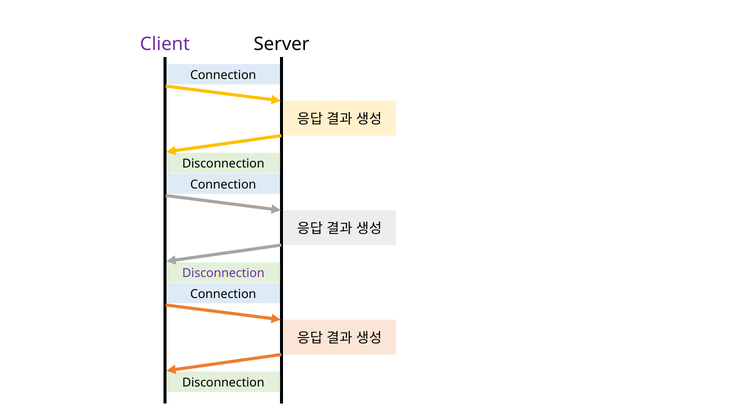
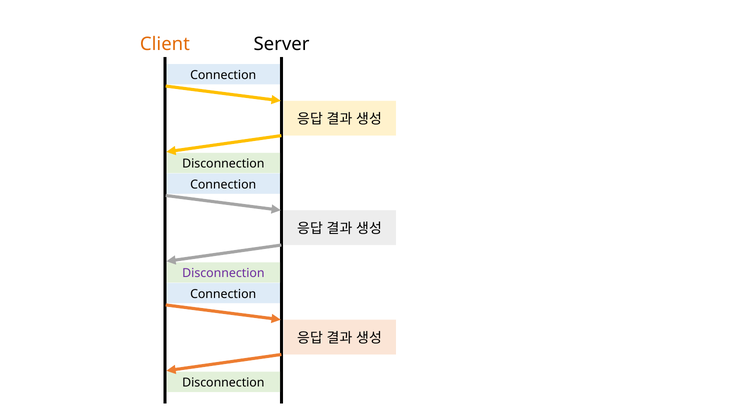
Client colour: purple -> orange (165, 44)
